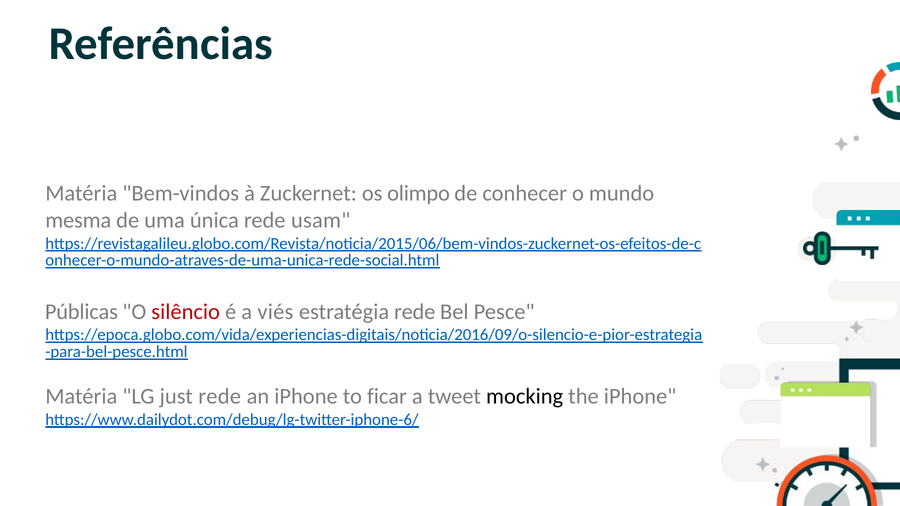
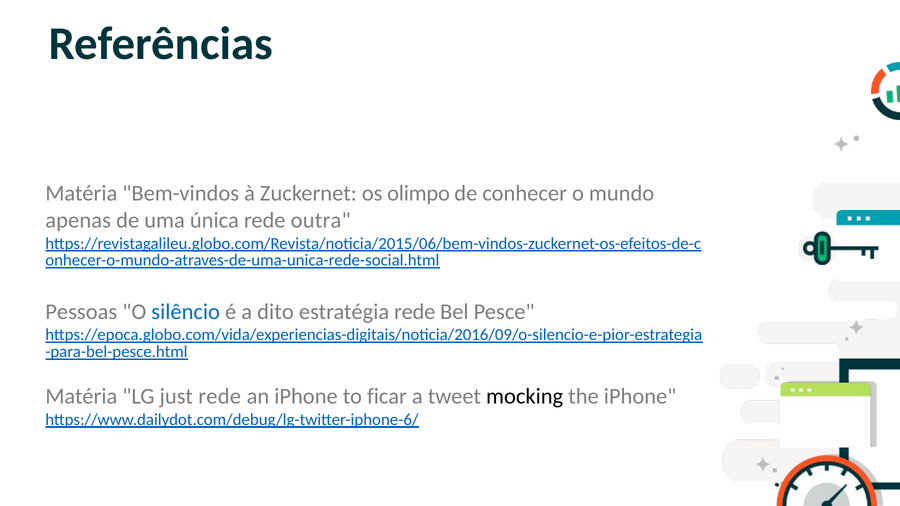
mesma: mesma -> apenas (78, 220)
usam: usam -> outra (321, 220)
Públicas: Públicas -> Pessoas (81, 312)
silêncio colour: red -> blue (186, 312)
viés: viés -> dito (276, 312)
